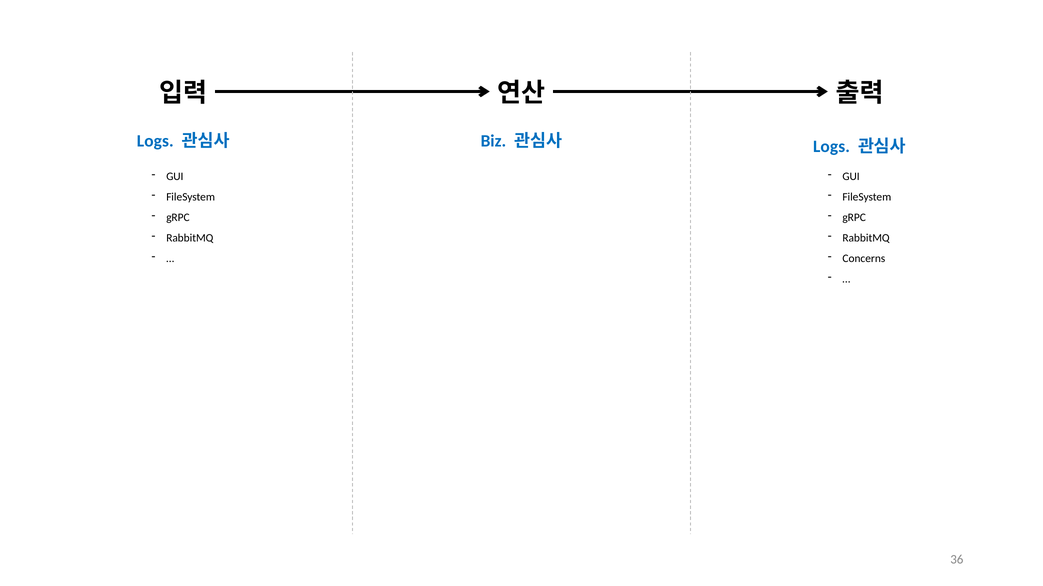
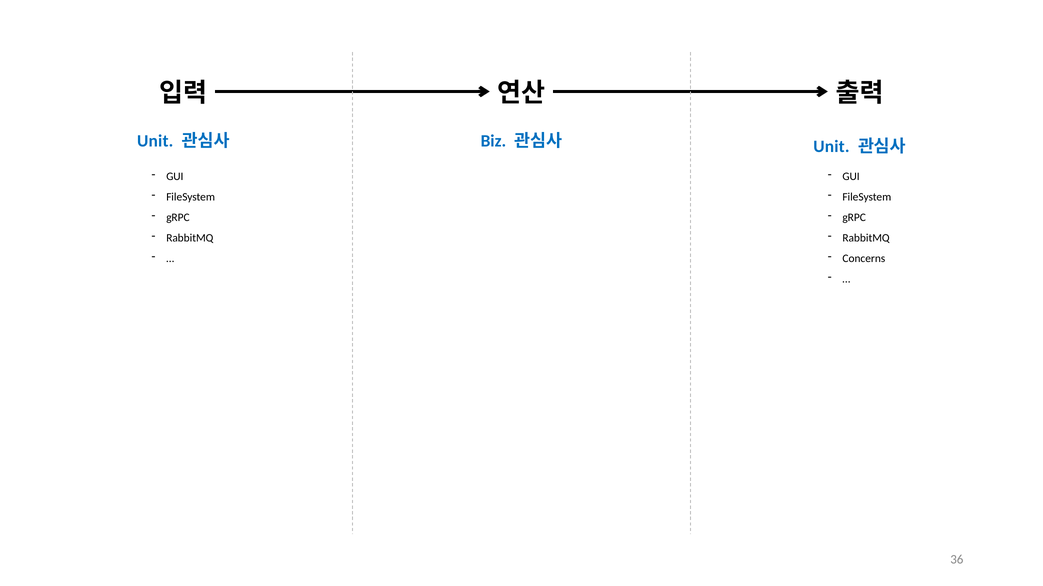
Logs: Logs -> Unit (155, 141)
Logs: Logs -> Unit (831, 147)
